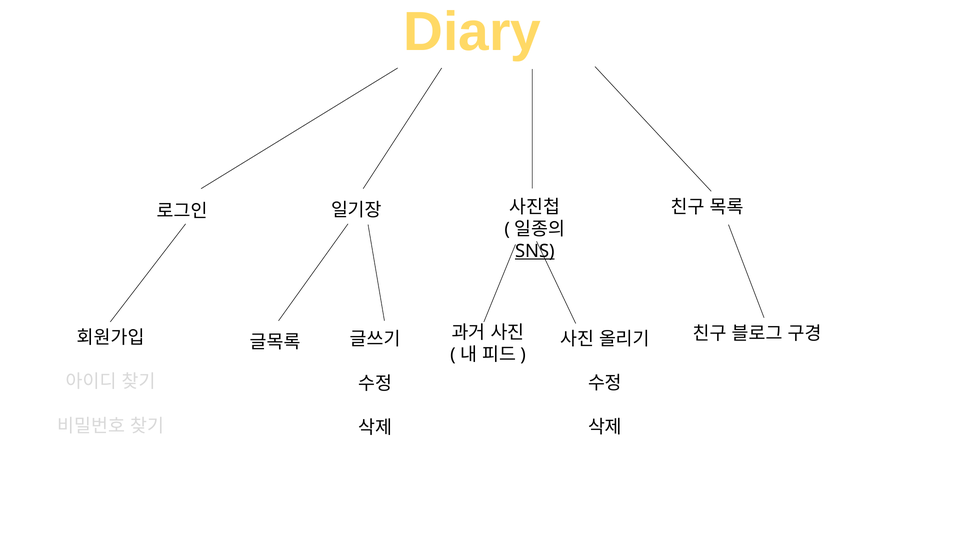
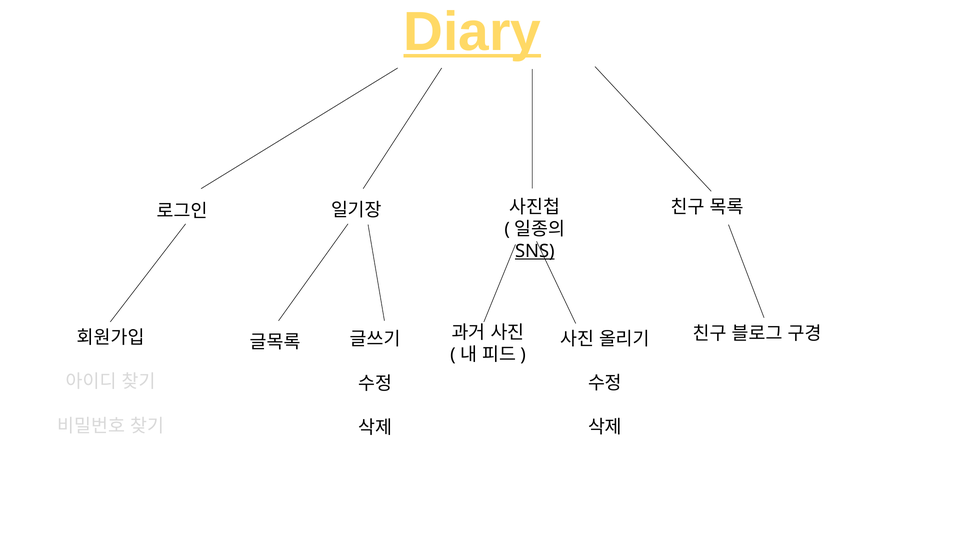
Diary underline: none -> present (472, 32)
